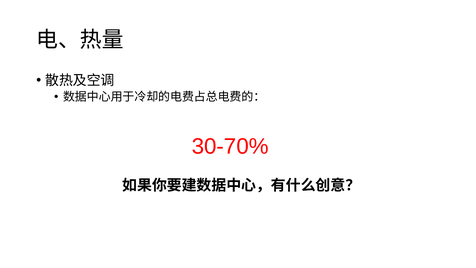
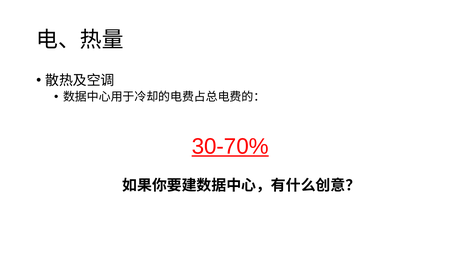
30-70% underline: none -> present (230, 146)
